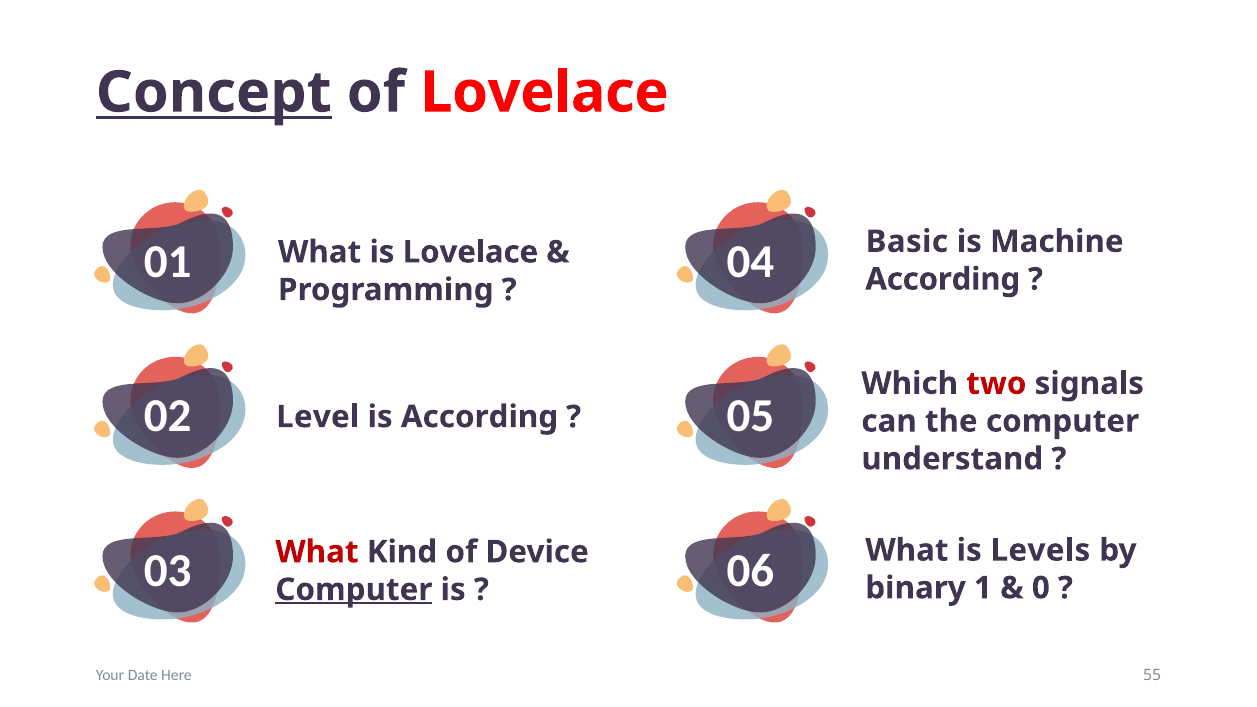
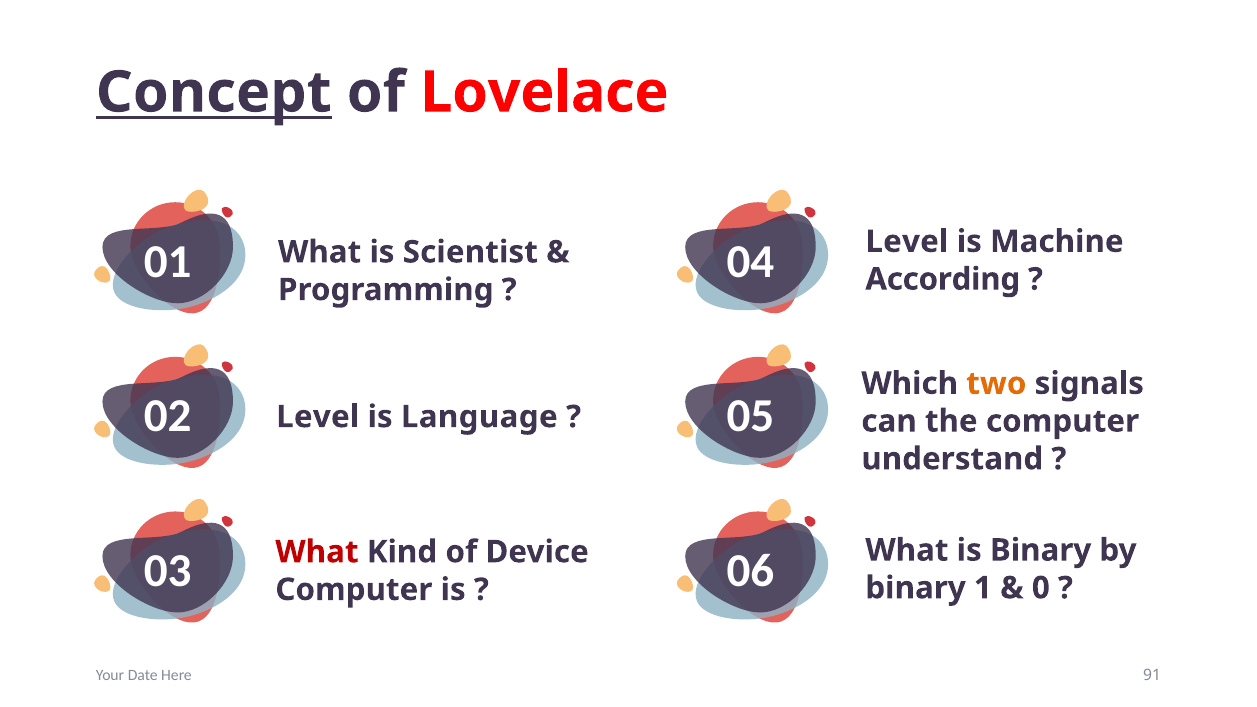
Basic: Basic -> Level (907, 242)
is Lovelace: Lovelace -> Scientist (470, 252)
two colour: red -> orange (996, 384)
is According: According -> Language (479, 417)
is Levels: Levels -> Binary (1041, 550)
Computer underline: present -> none (354, 590)
55: 55 -> 91 (1152, 675)
